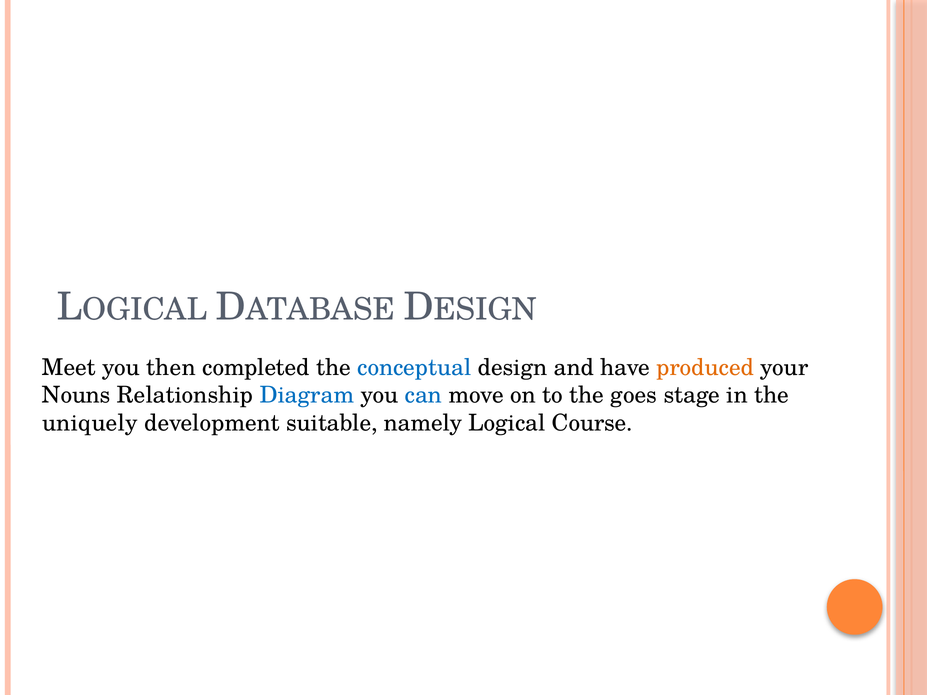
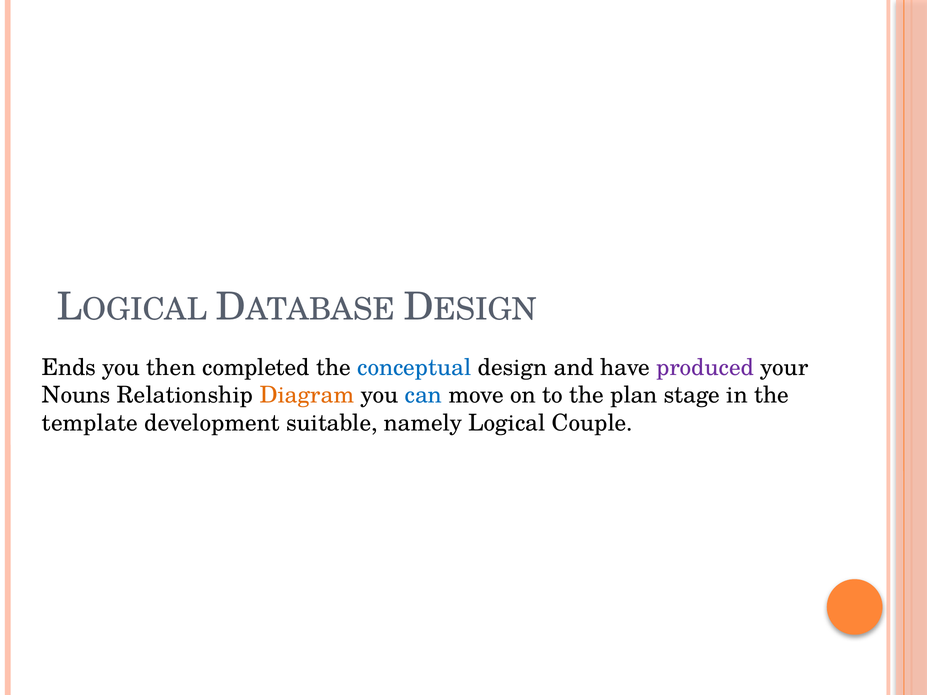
Meet: Meet -> Ends (69, 368)
produced colour: orange -> purple (705, 368)
Diagram colour: blue -> orange (307, 395)
goes: goes -> plan (634, 395)
uniquely: uniquely -> template (90, 423)
Course: Course -> Couple (592, 423)
